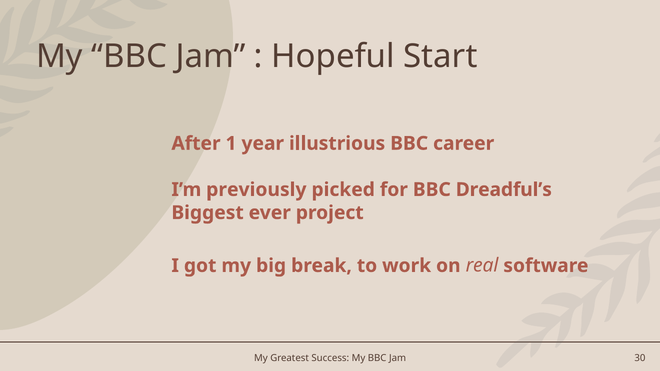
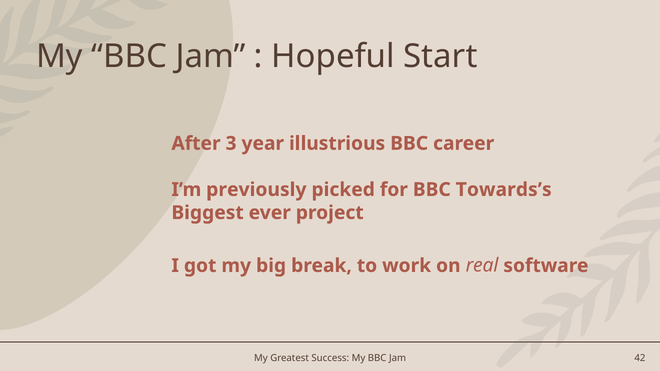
1: 1 -> 3 (231, 144)
Dreadful’s: Dreadful’s -> Towards’s (504, 190)
30: 30 -> 42 (640, 358)
